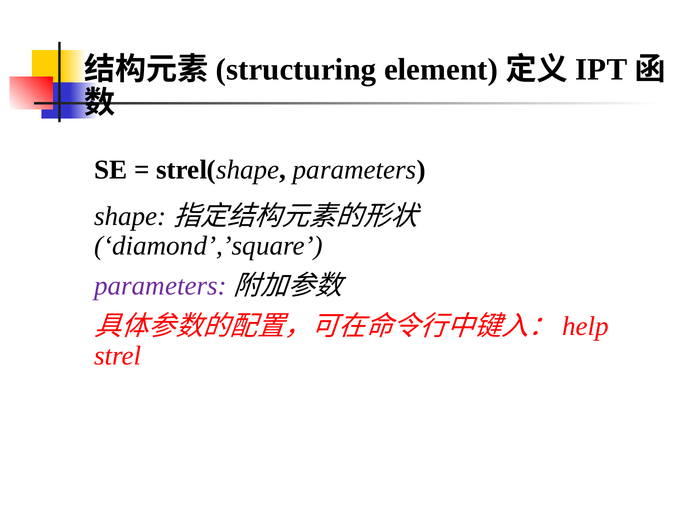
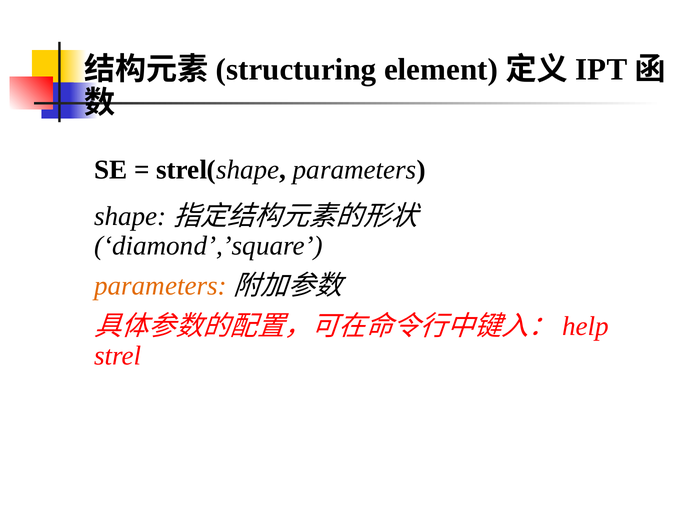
parameters colour: purple -> orange (160, 286)
